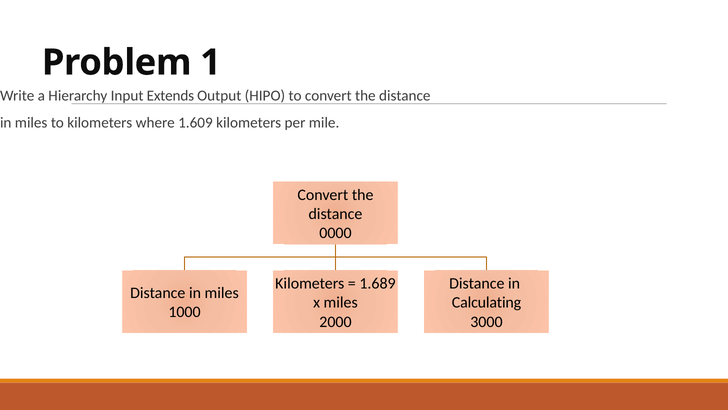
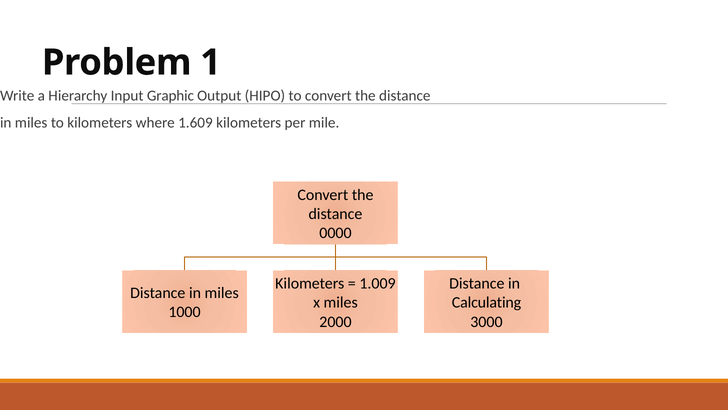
Extends: Extends -> Graphic (170, 96)
1.689: 1.689 -> 1.009 (378, 283)
